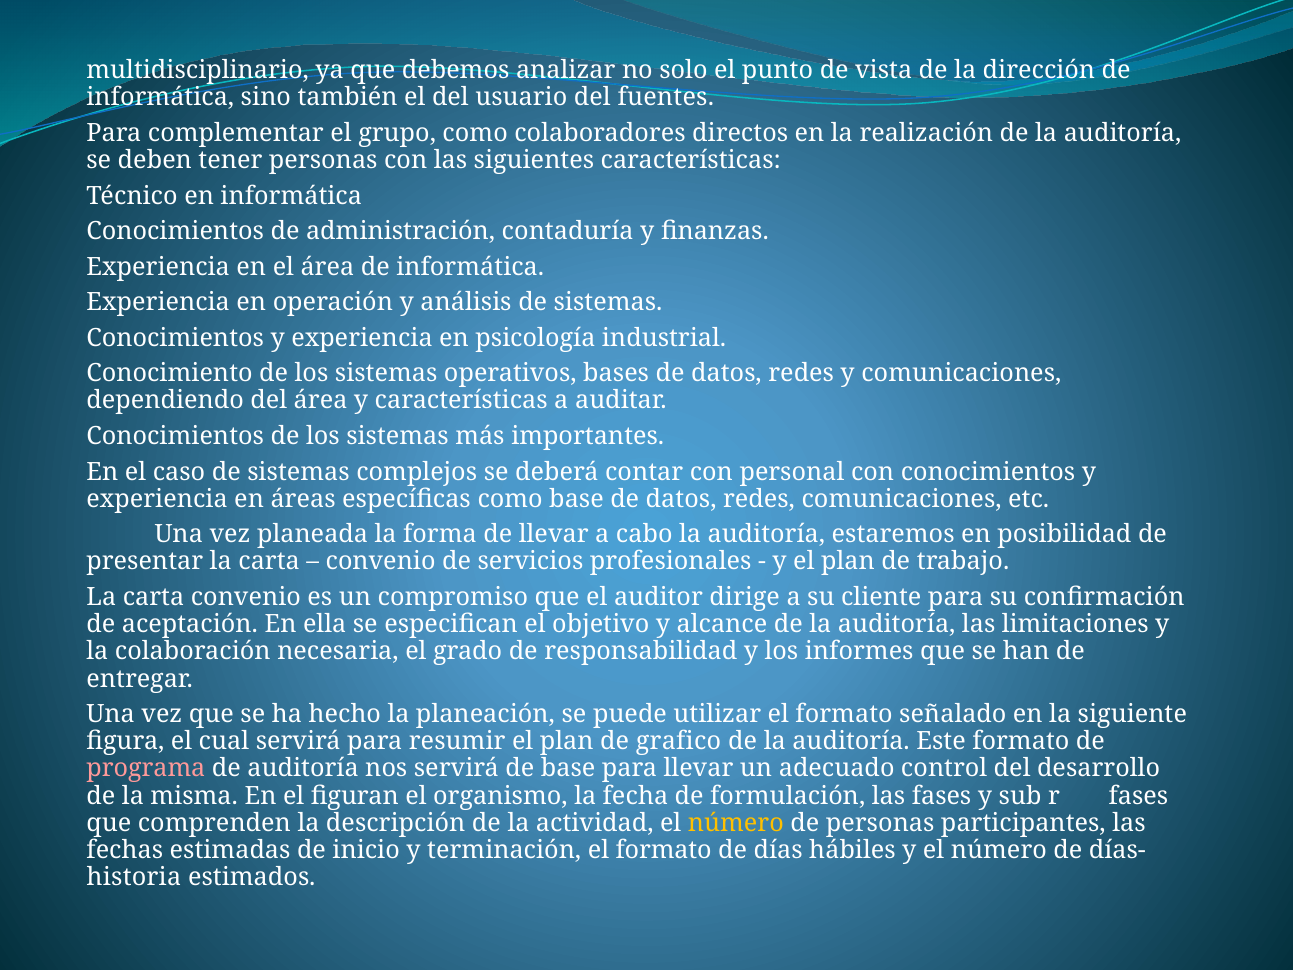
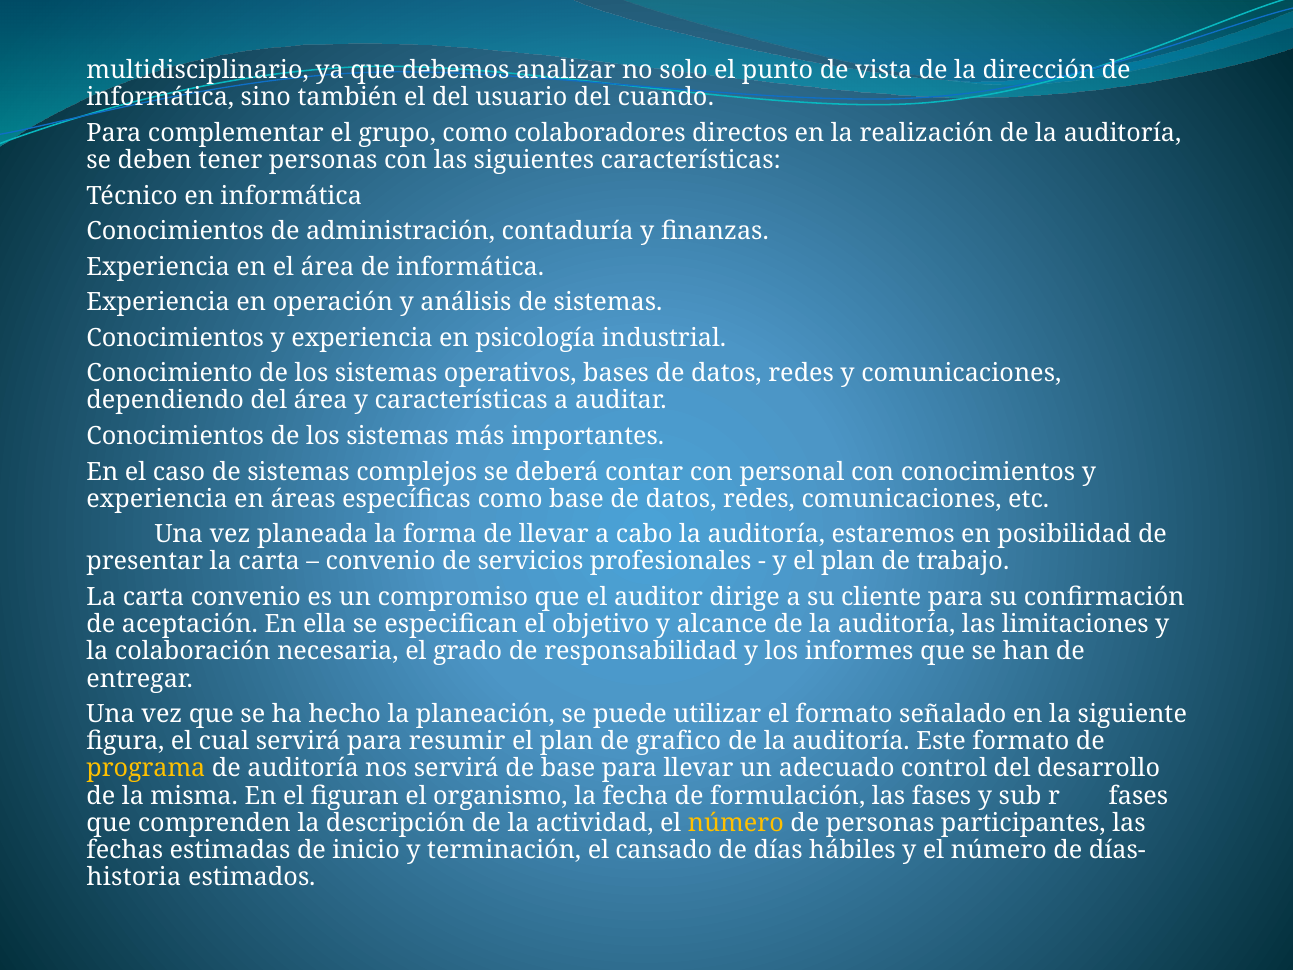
fuentes: fuentes -> cuando (666, 97)
programa colour: pink -> yellow (146, 768)
terminación el formato: formato -> cansado (664, 850)
